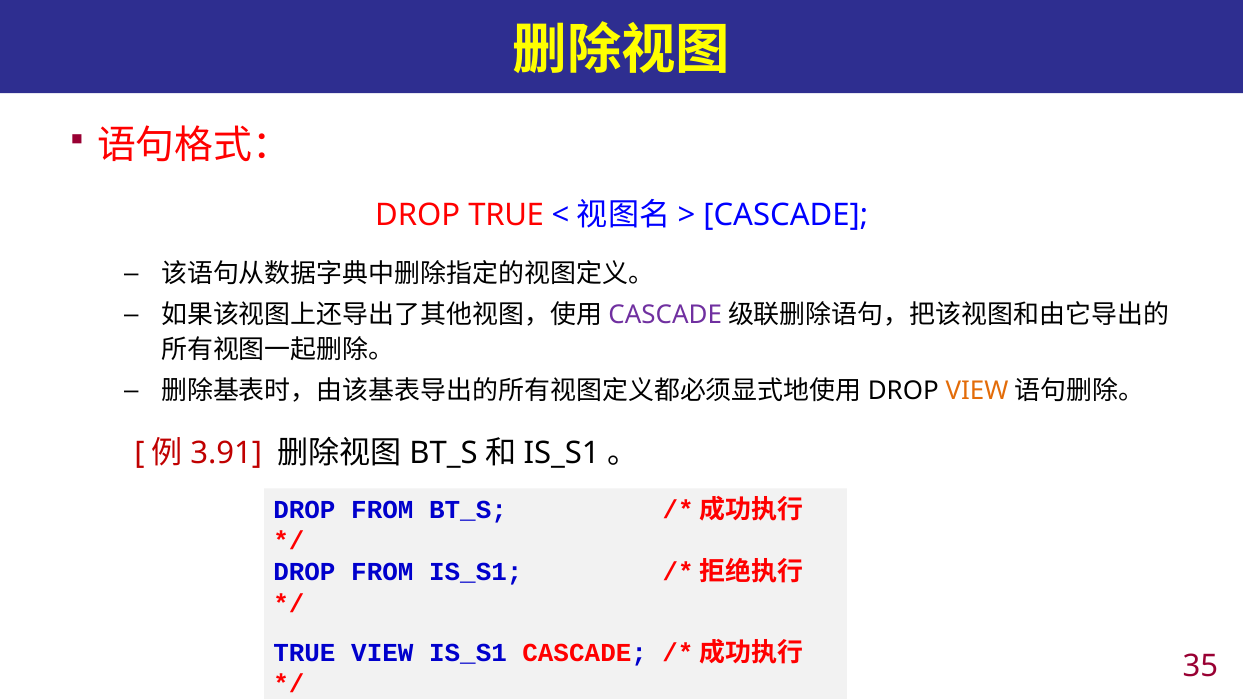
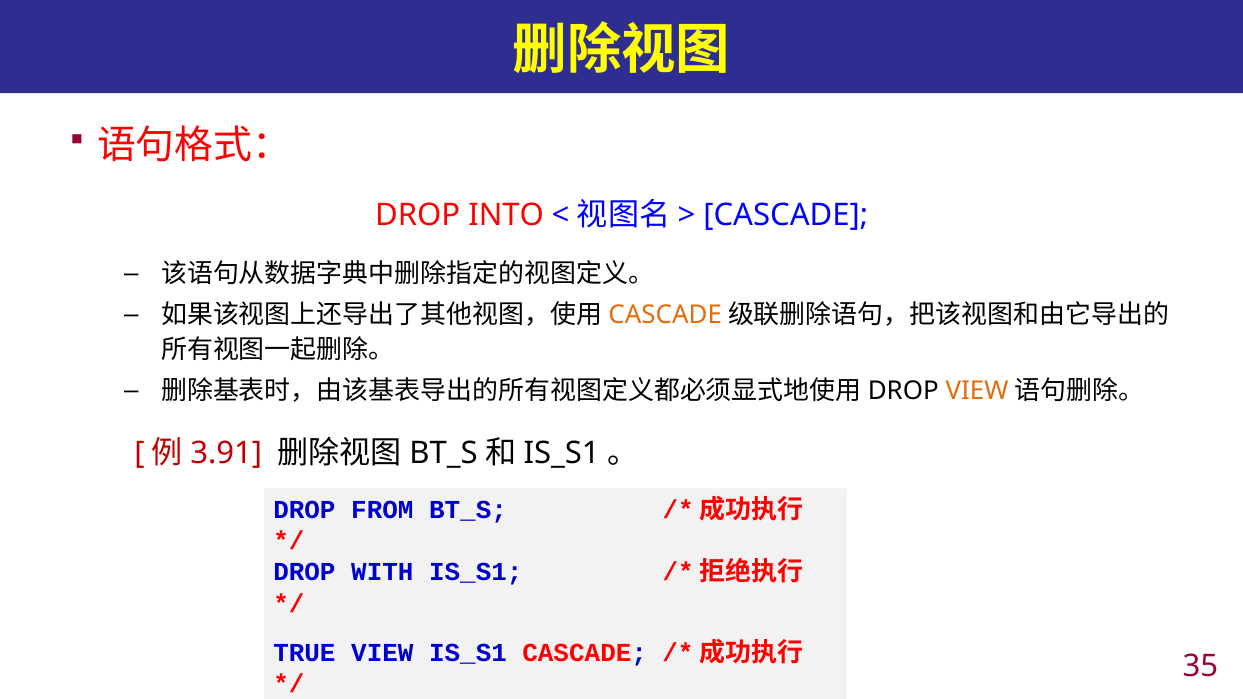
DROP TRUE: TRUE -> INTO (506, 215)
CASCADE colour: purple -> orange (665, 315)
FROM: FROM -> WITH (382, 573)
